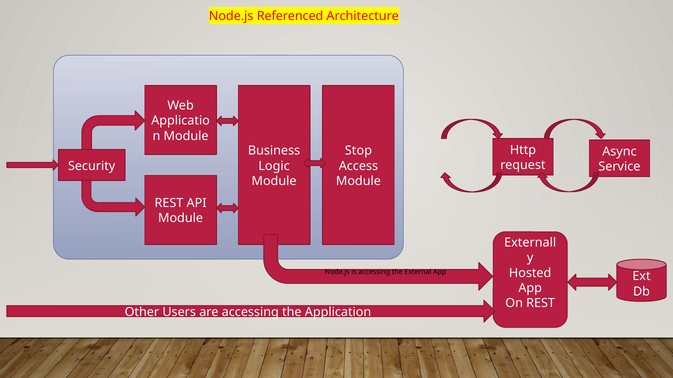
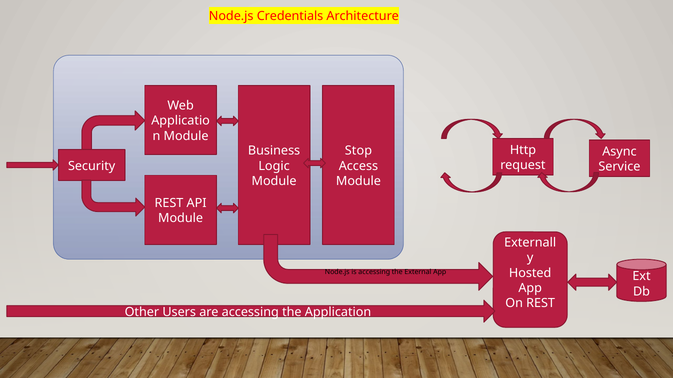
Referenced: Referenced -> Credentials (290, 16)
